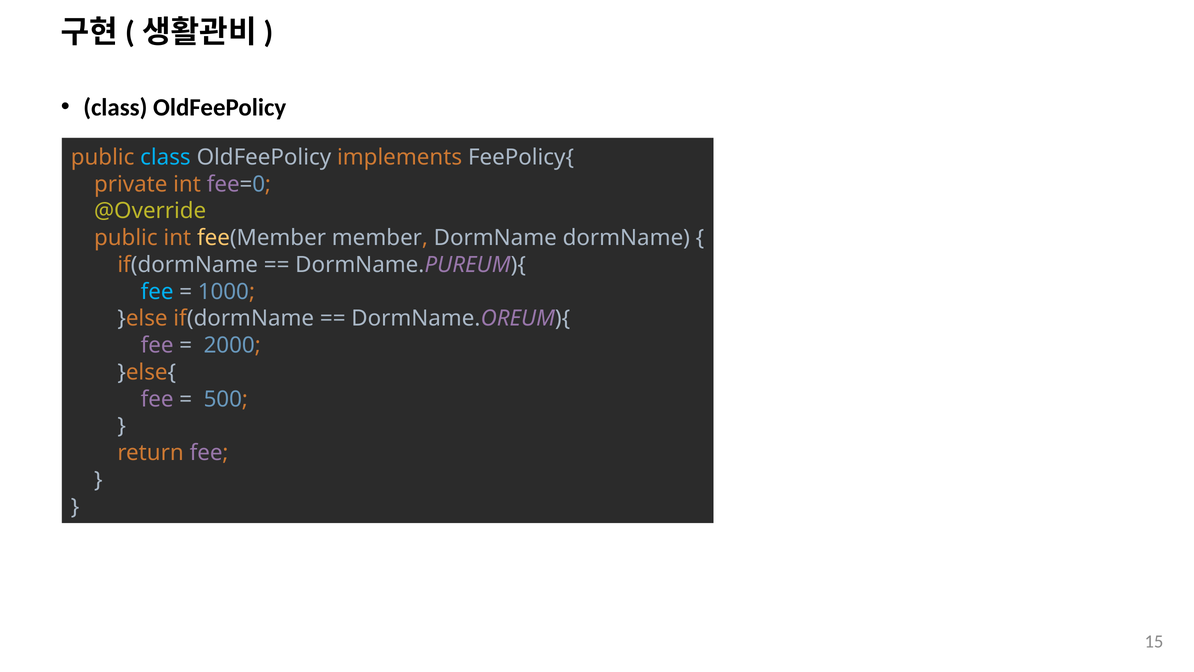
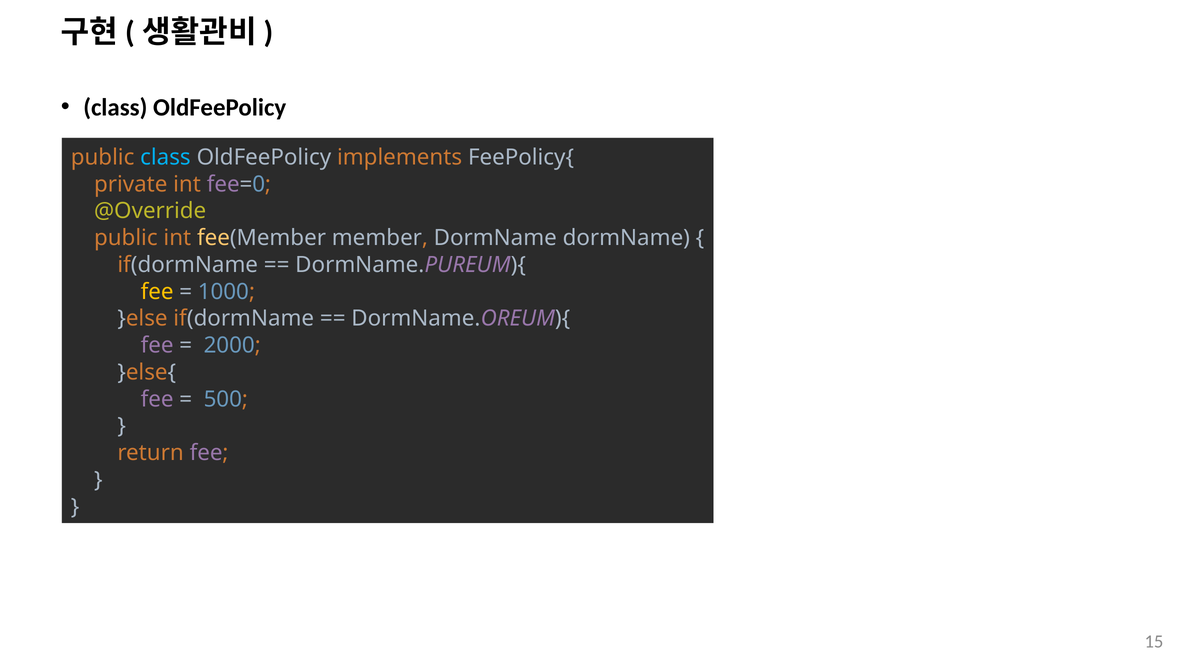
fee colour: light blue -> yellow (157, 292)
